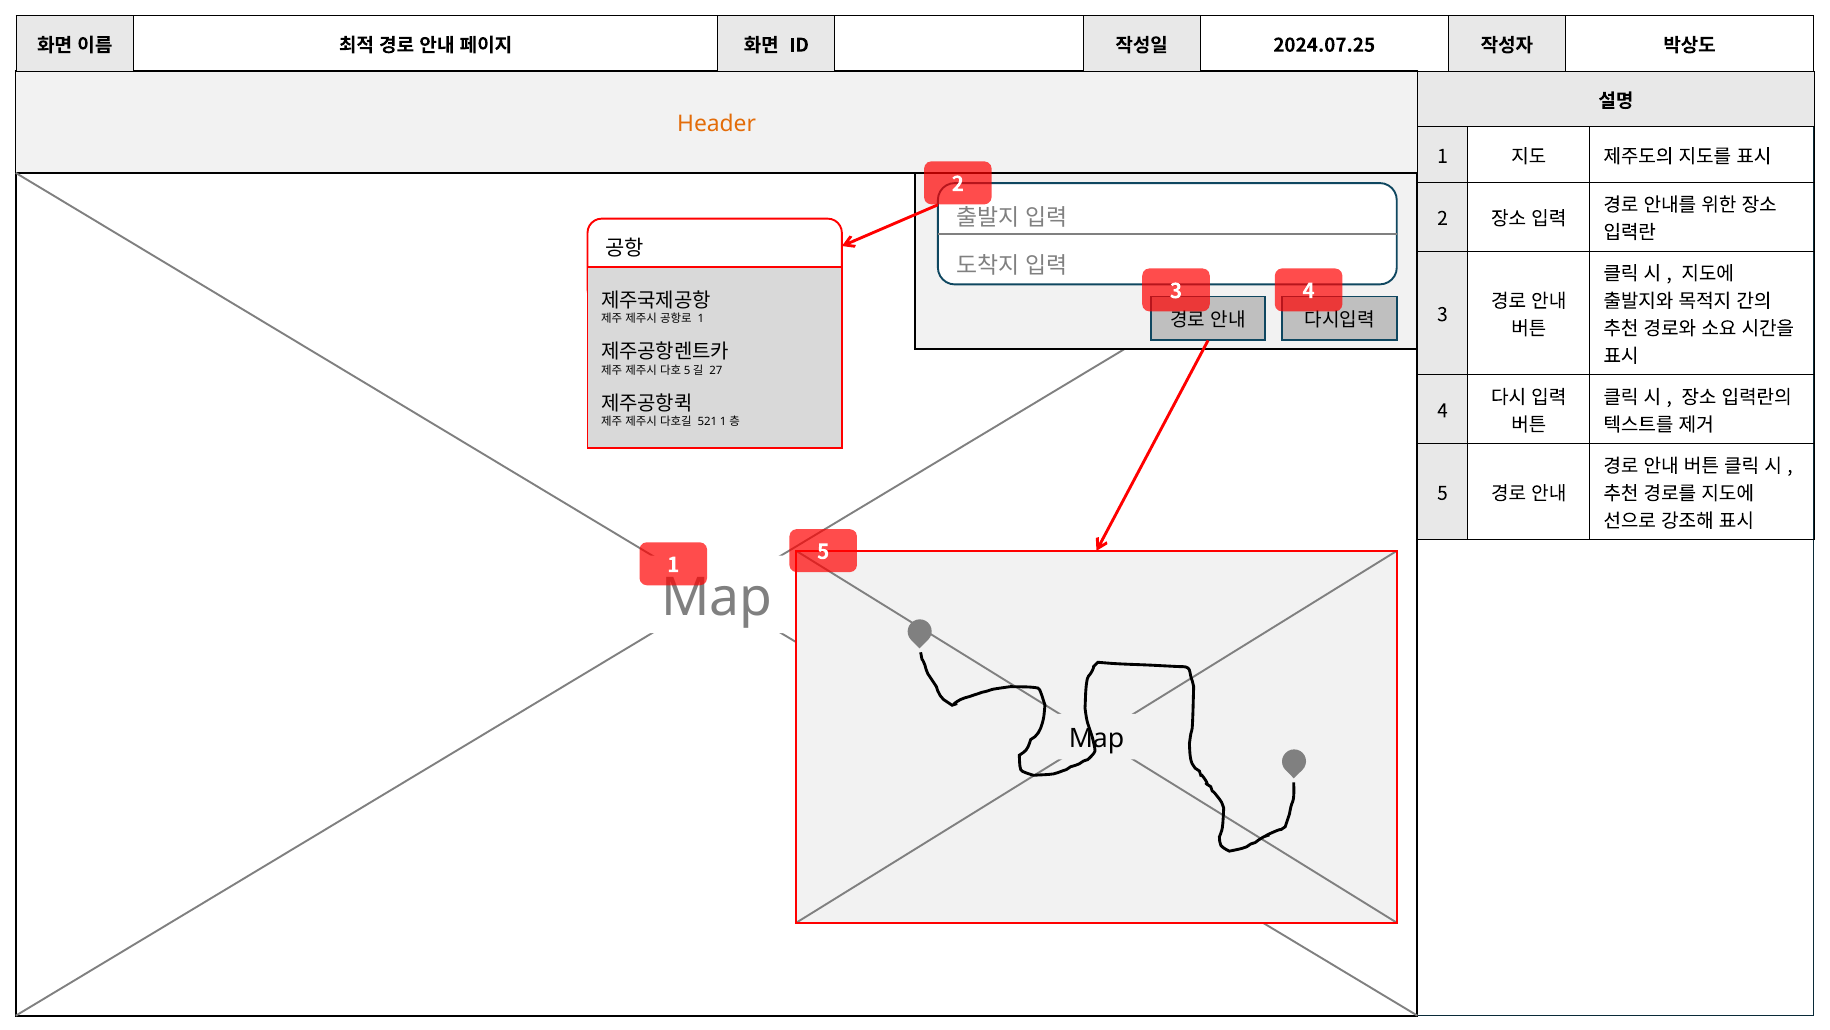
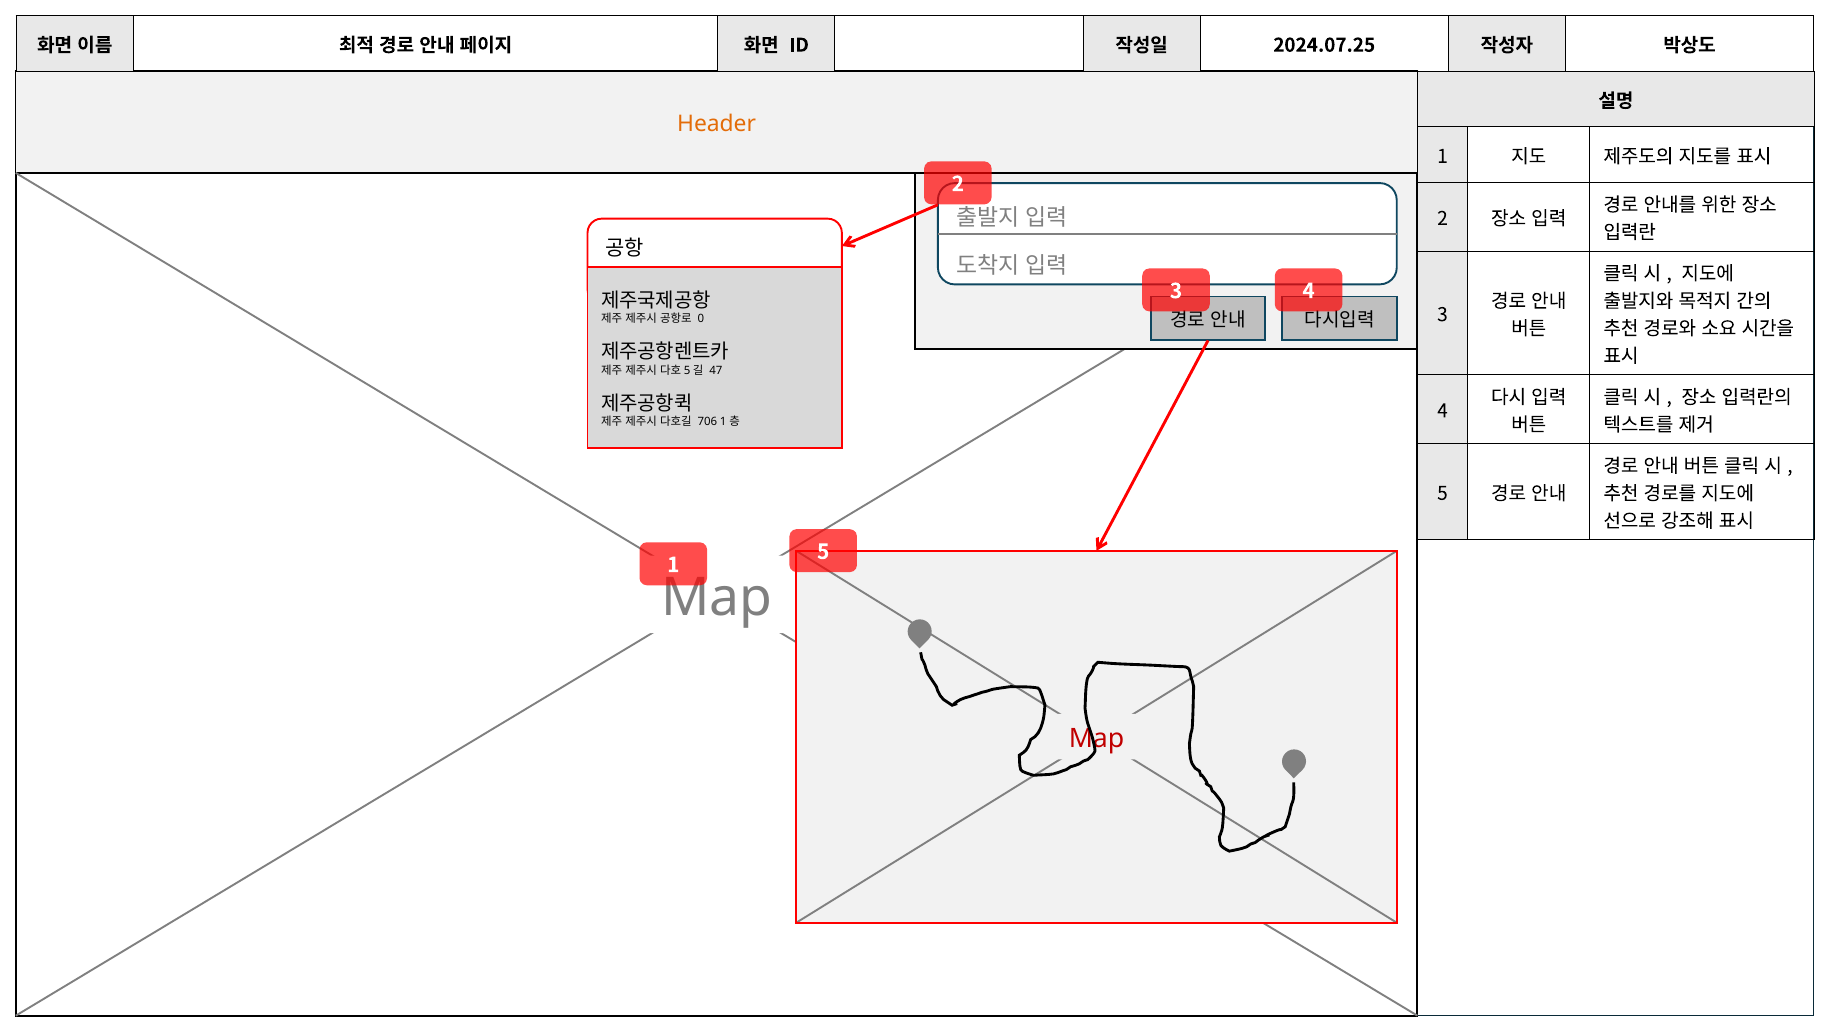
1: 1 -> 0 (701, 319)
27: 27 -> 47 (716, 370)
521: 521 -> 706 (707, 422)
Map colour: black -> red (1097, 738)
